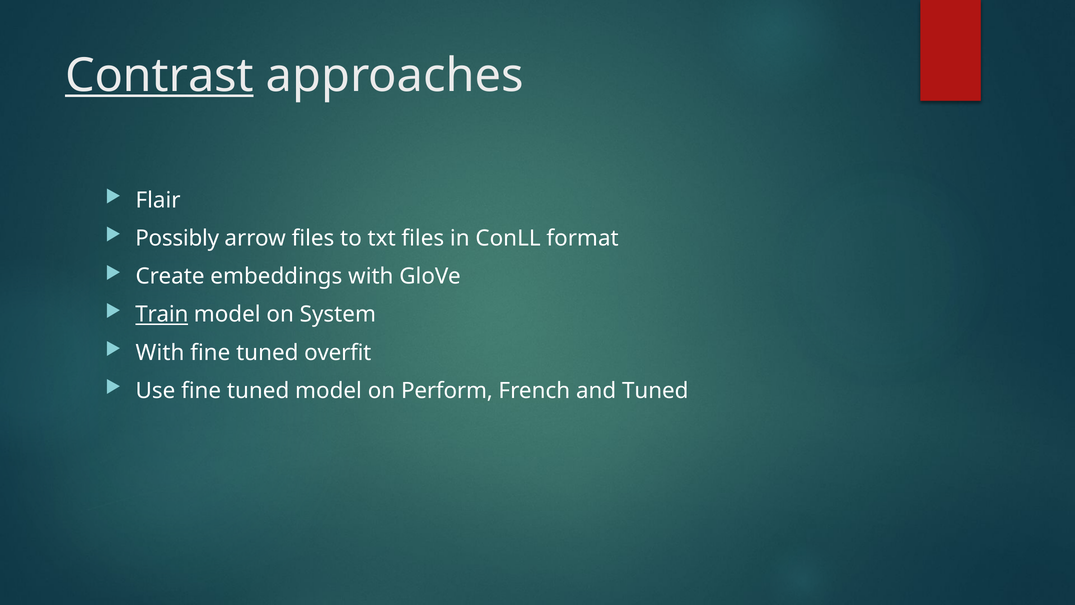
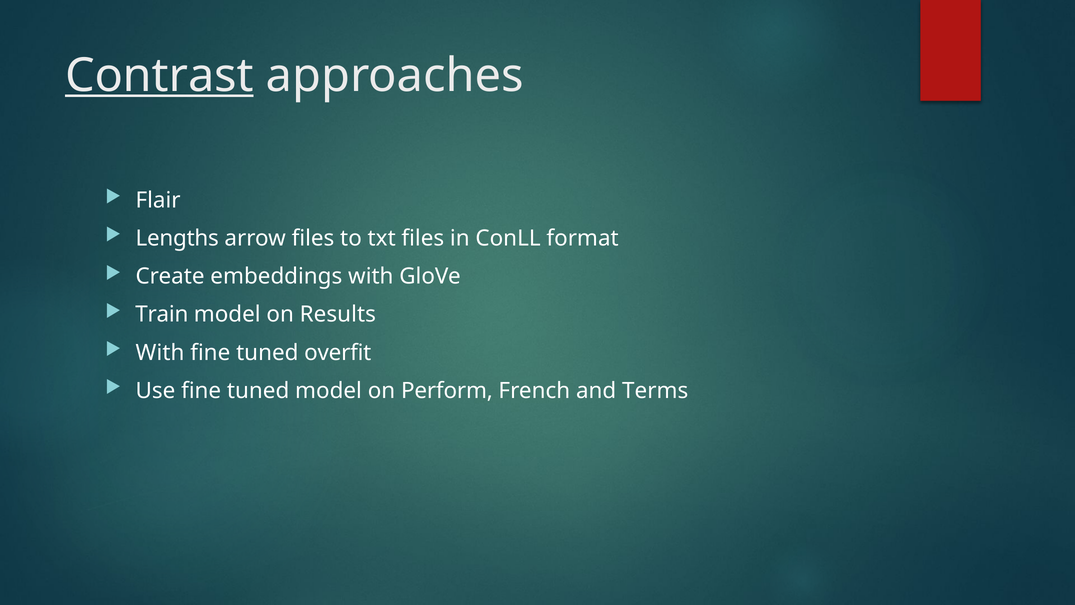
Possibly: Possibly -> Lengths (177, 238)
Train underline: present -> none (162, 314)
System: System -> Results (338, 314)
and Tuned: Tuned -> Terms (655, 391)
